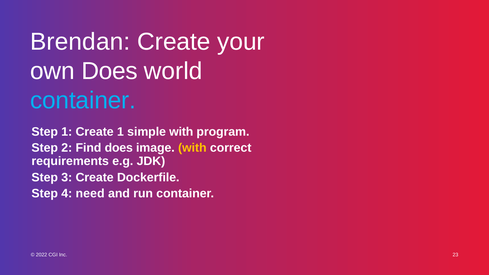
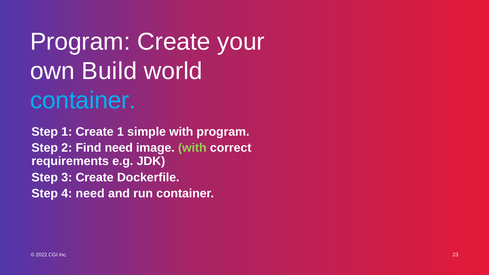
Brendan: Brendan -> Program (80, 42)
own Does: Does -> Build (109, 71)
Find does: does -> need (119, 148)
with colour: yellow -> light green (192, 148)
